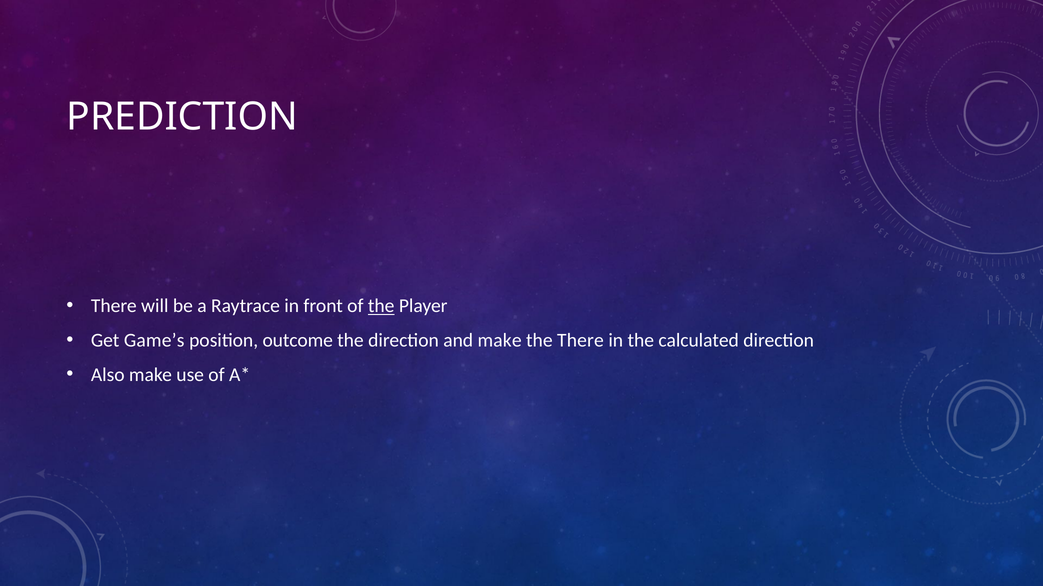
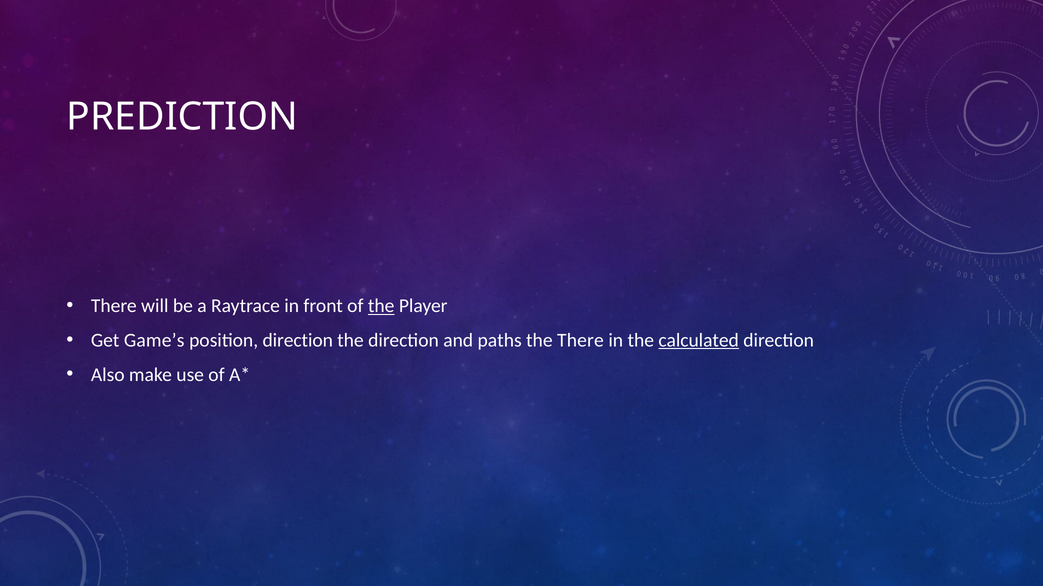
position outcome: outcome -> direction (298, 341)
and make: make -> paths (500, 341)
calculated underline: none -> present (699, 341)
